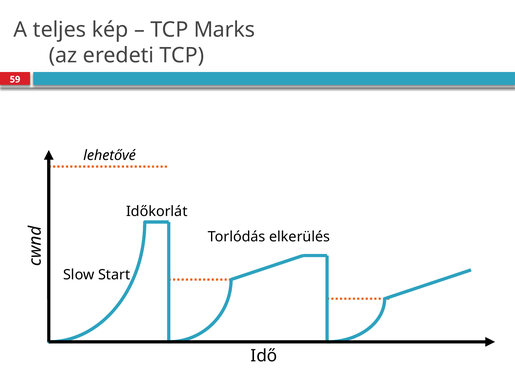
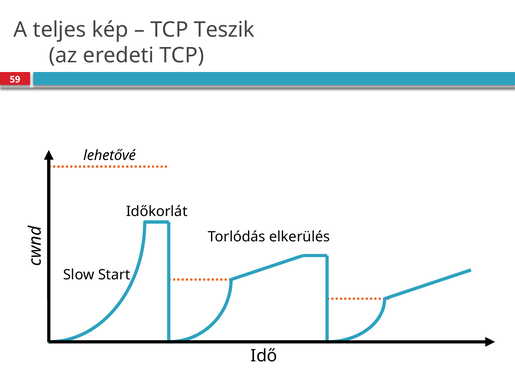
Marks: Marks -> Teszik (224, 30)
